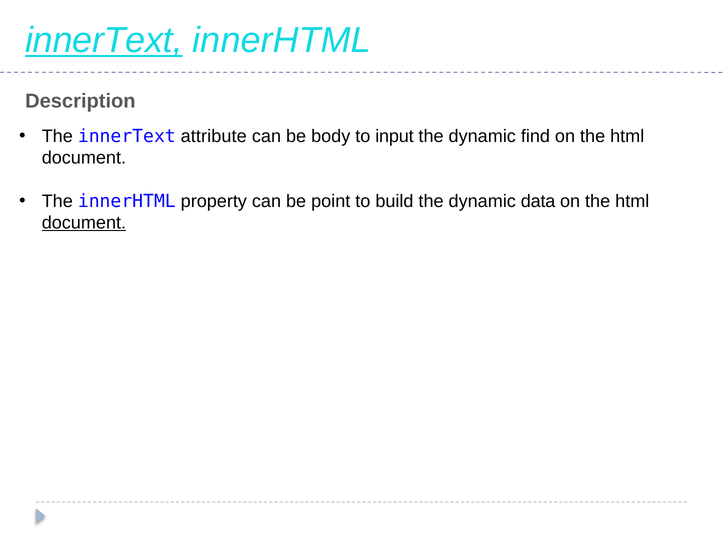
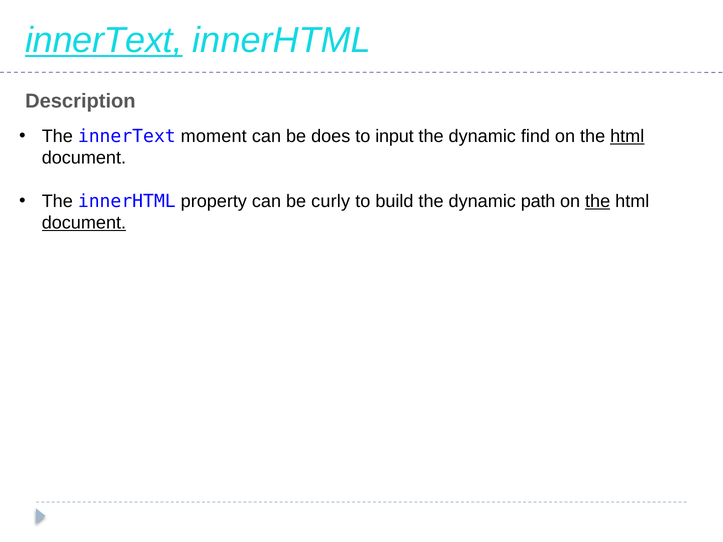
attribute: attribute -> moment (214, 136)
body: body -> does (331, 136)
html underline: none -> present (627, 136)
point: point -> curly (331, 201)
data: data -> path (538, 201)
the underline: none -> present (598, 201)
